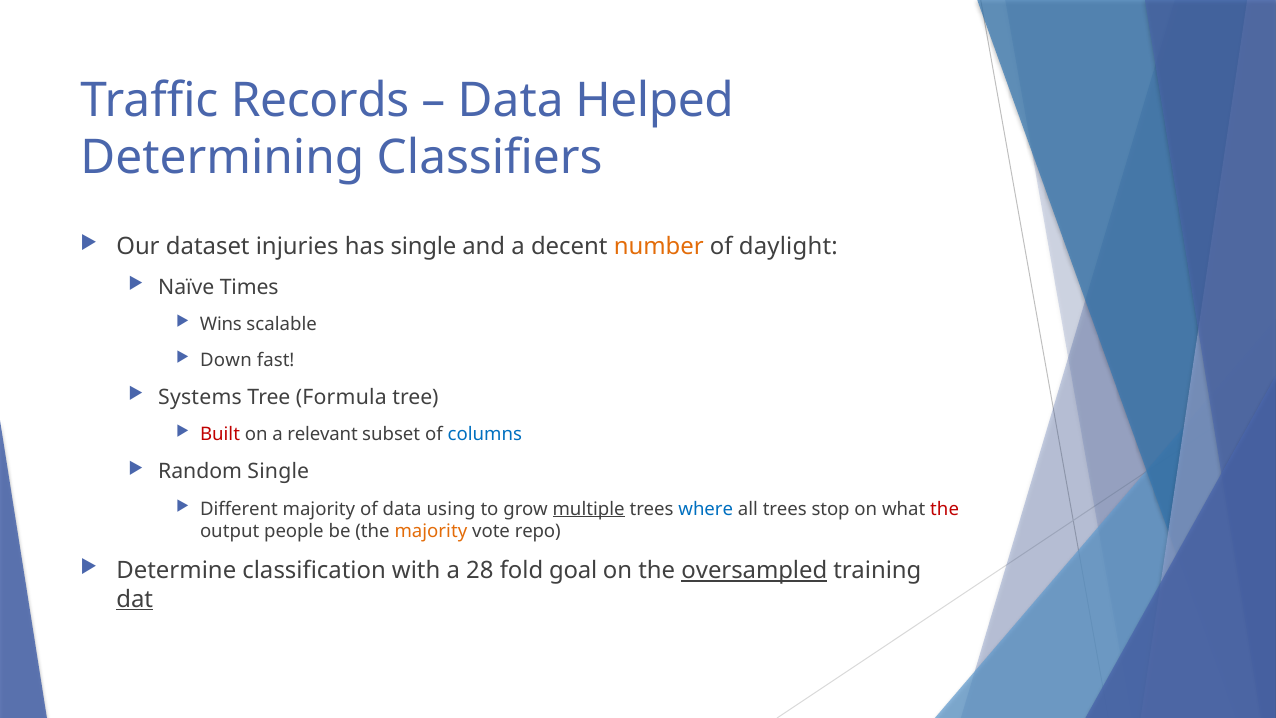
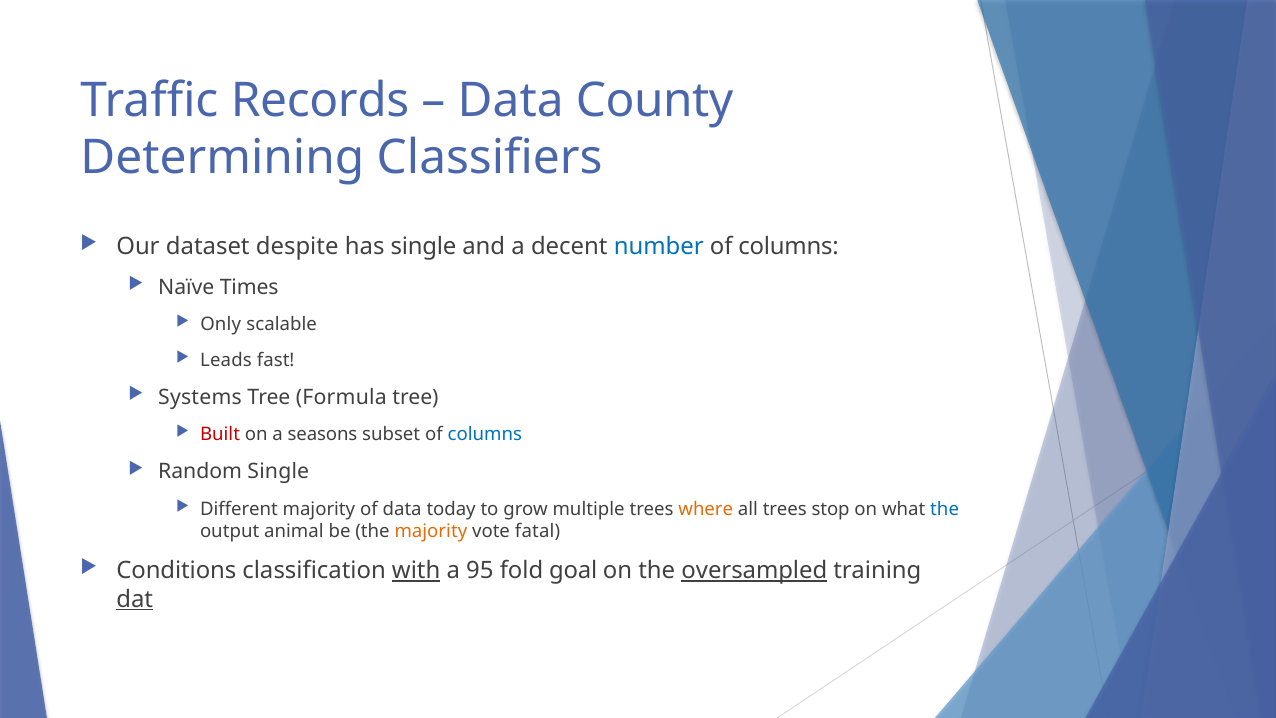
Helped: Helped -> County (655, 101)
injuries: injuries -> despite (297, 247)
number colour: orange -> blue (659, 247)
daylight: daylight -> columns (789, 247)
Wins: Wins -> Only (221, 324)
Down: Down -> Leads (226, 360)
relevant: relevant -> seasons (323, 434)
using: using -> today (451, 509)
multiple underline: present -> none (589, 509)
where colour: blue -> orange (706, 509)
the colour: red -> blue (945, 509)
people: people -> animal (294, 531)
repo: repo -> fatal (538, 531)
Determine: Determine -> Conditions (176, 570)
with underline: none -> present (416, 570)
28: 28 -> 95 (480, 570)
